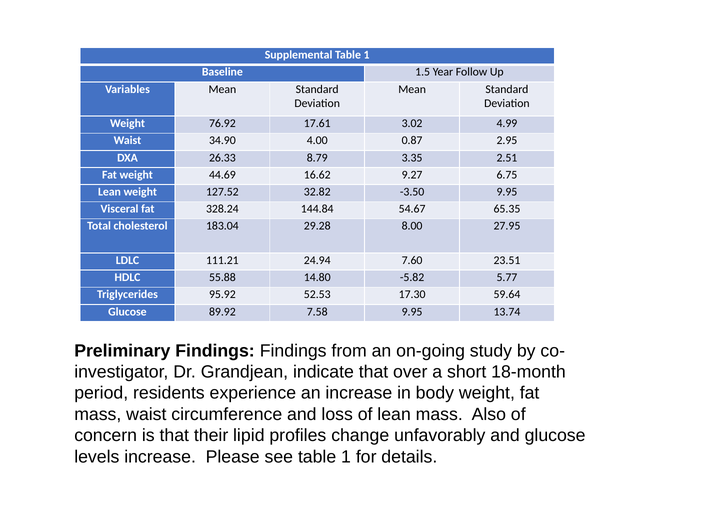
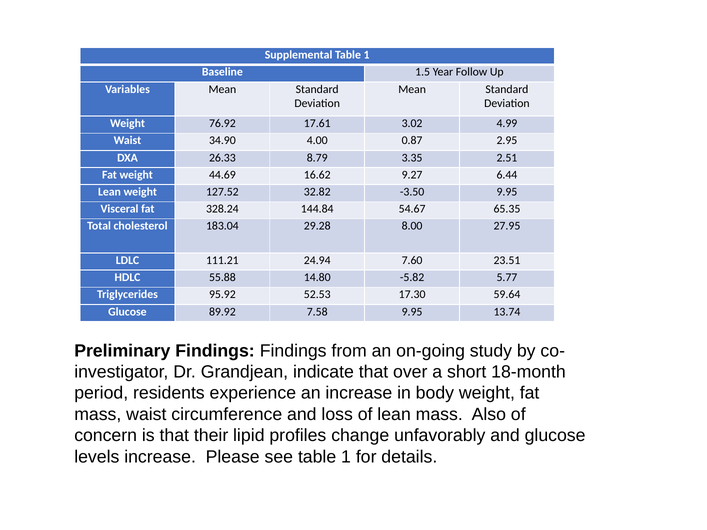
6.75: 6.75 -> 6.44 (507, 175)
